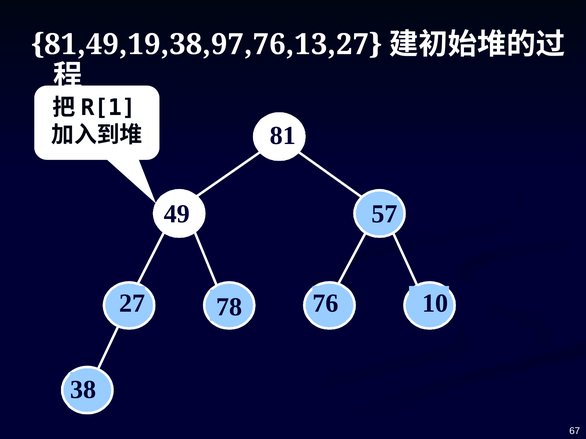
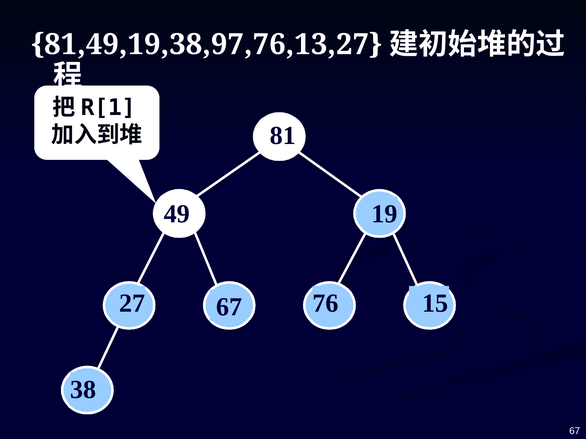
57: 57 -> 19 (384, 214)
27 78: 78 -> 67 (229, 307)
10: 10 -> 15 (435, 304)
